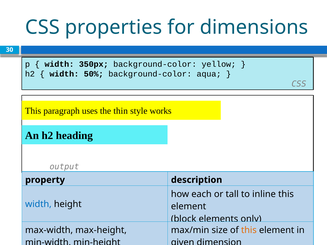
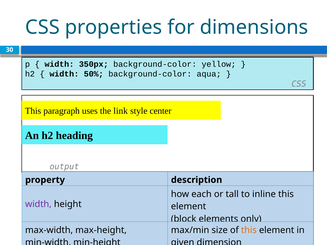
thin: thin -> link (121, 111)
works: works -> center (161, 111)
width colour: blue -> purple (38, 204)
